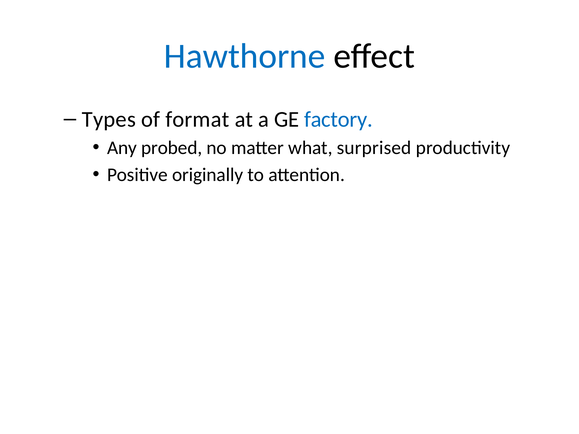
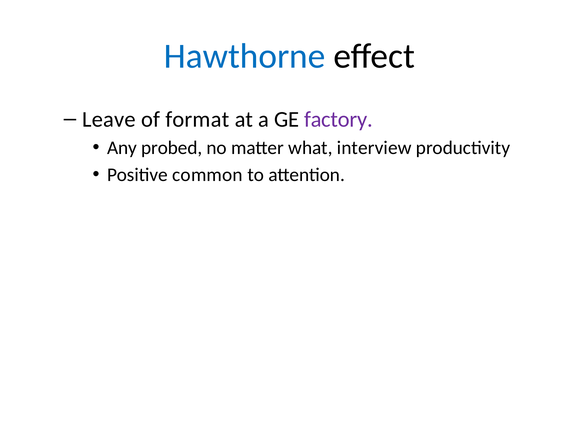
Types: Types -> Leave (109, 119)
factory colour: blue -> purple (338, 119)
surprised: surprised -> interview (374, 148)
originally: originally -> common (208, 175)
